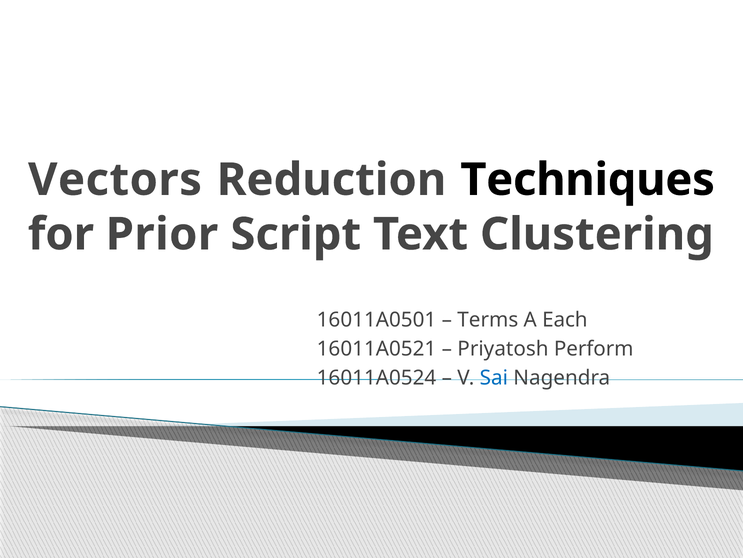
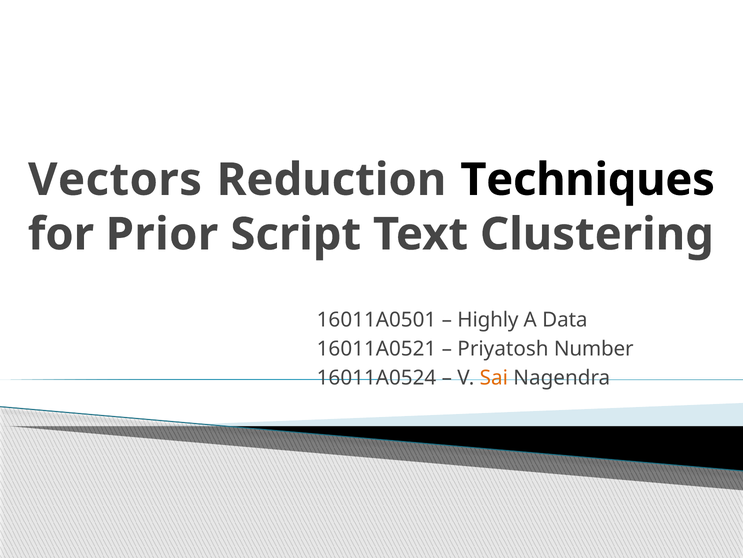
Terms: Terms -> Highly (488, 320)
Each: Each -> Data (565, 320)
Perform: Perform -> Number (594, 348)
Sai colour: blue -> orange (494, 377)
